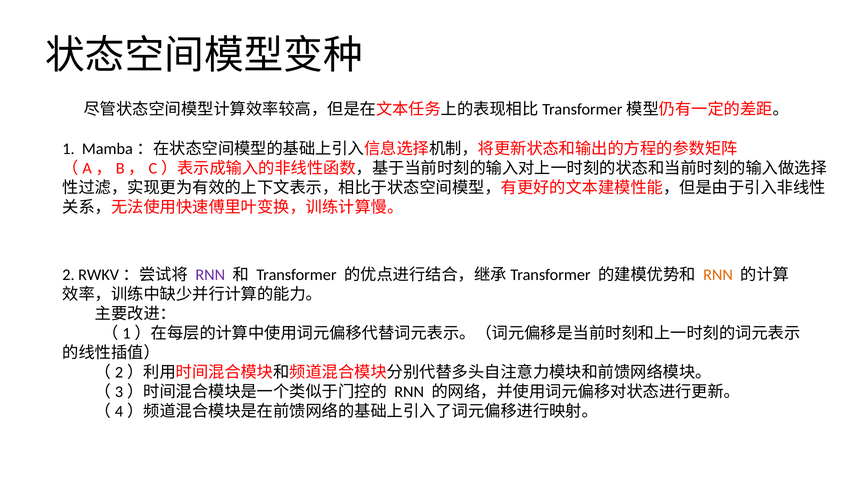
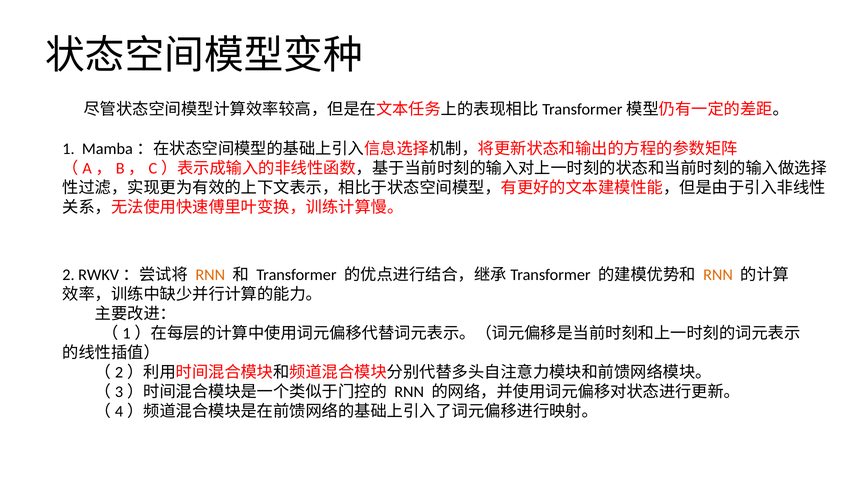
RNN colour: purple -> orange (210, 275)
